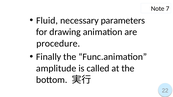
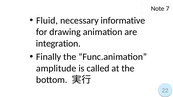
parameters: parameters -> informative (123, 20)
procedure: procedure -> integration (58, 44)
